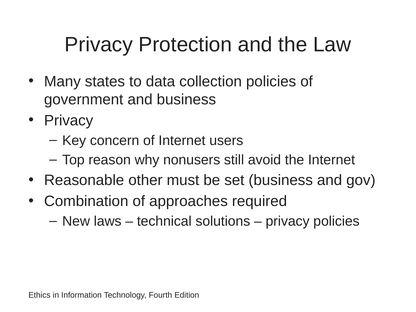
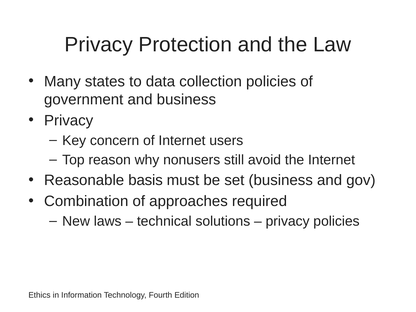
other: other -> basis (146, 180)
